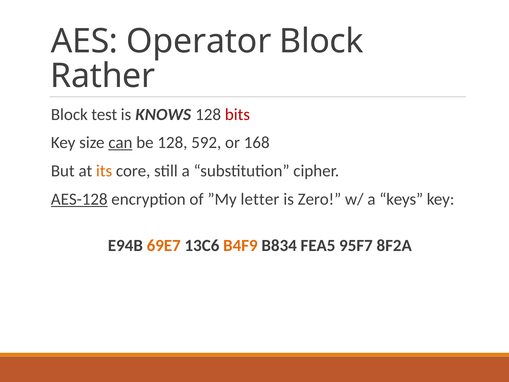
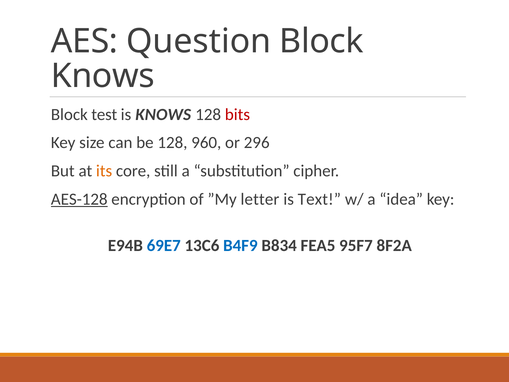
Operator: Operator -> Question (199, 41)
Rather: Rather -> Knows (103, 76)
can underline: present -> none (120, 143)
592: 592 -> 960 (206, 143)
168: 168 -> 296 (257, 143)
Zero: Zero -> Text (319, 199)
keys: keys -> idea (401, 199)
69E7 colour: orange -> blue (164, 245)
B4F9 colour: orange -> blue (240, 245)
